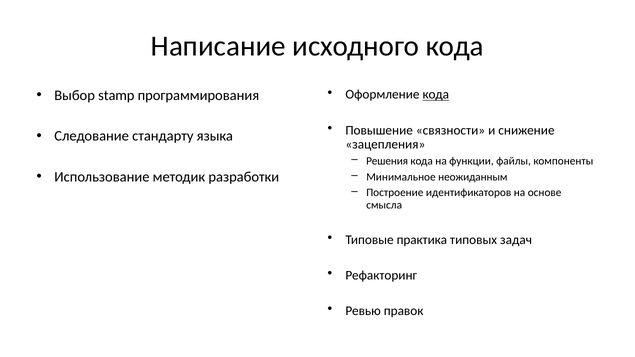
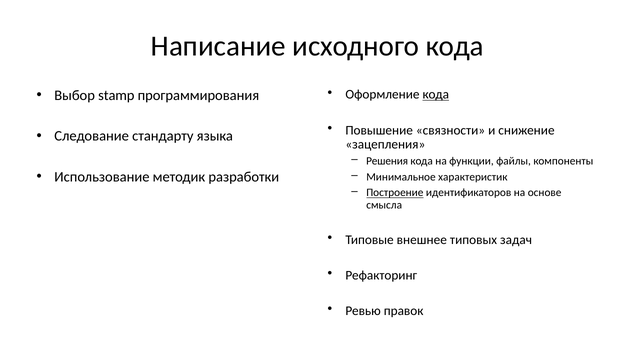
неожиданным: неожиданным -> характеристик (473, 177)
Построение underline: none -> present (395, 193)
практика: практика -> внешнее (422, 240)
